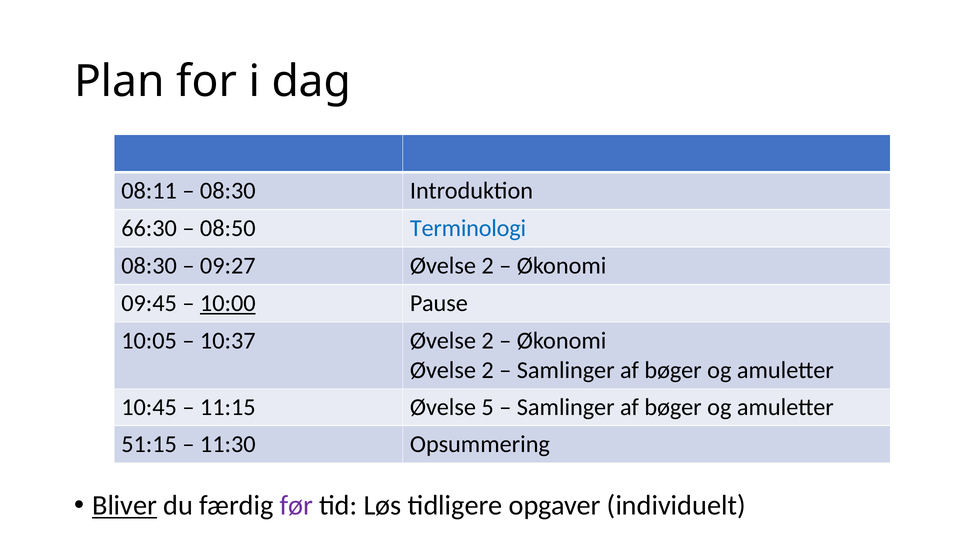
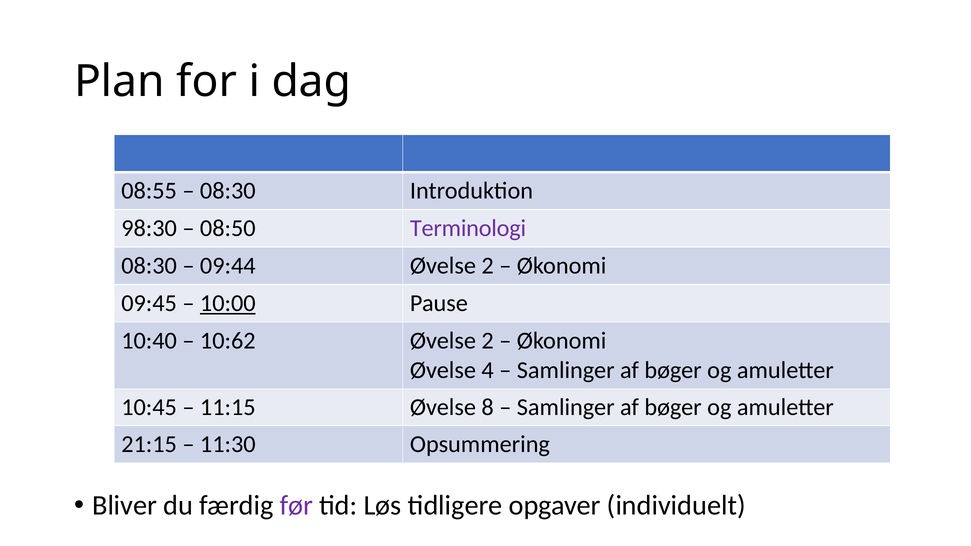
08:11: 08:11 -> 08:55 (149, 191)
66:30: 66:30 -> 98:30 (149, 228)
Terminologi colour: blue -> purple (468, 228)
09:27: 09:27 -> 09:44 (228, 266)
10:05: 10:05 -> 10:40 (149, 341)
10:37: 10:37 -> 10:62 (228, 341)
2: 2 -> 4 (488, 371)
5: 5 -> 8 (488, 408)
51:15: 51:15 -> 21:15 (149, 444)
Bliver underline: present -> none (125, 506)
